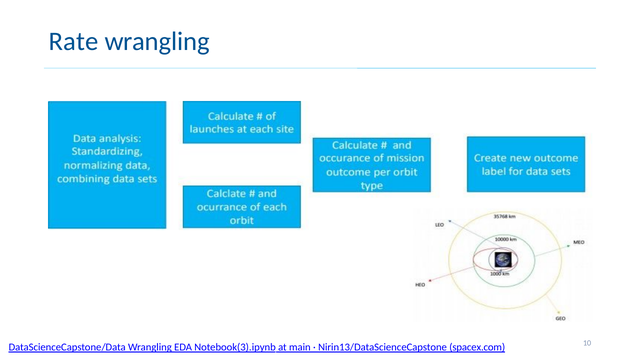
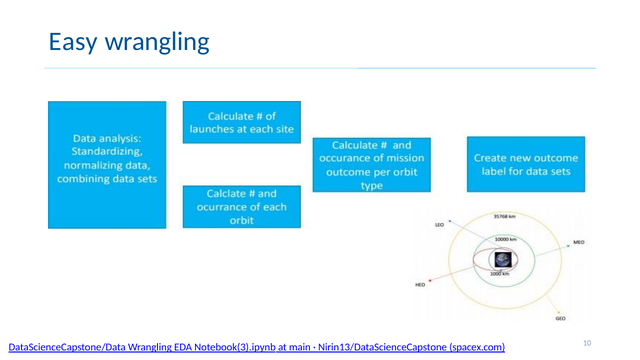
Rate: Rate -> Easy (74, 41)
